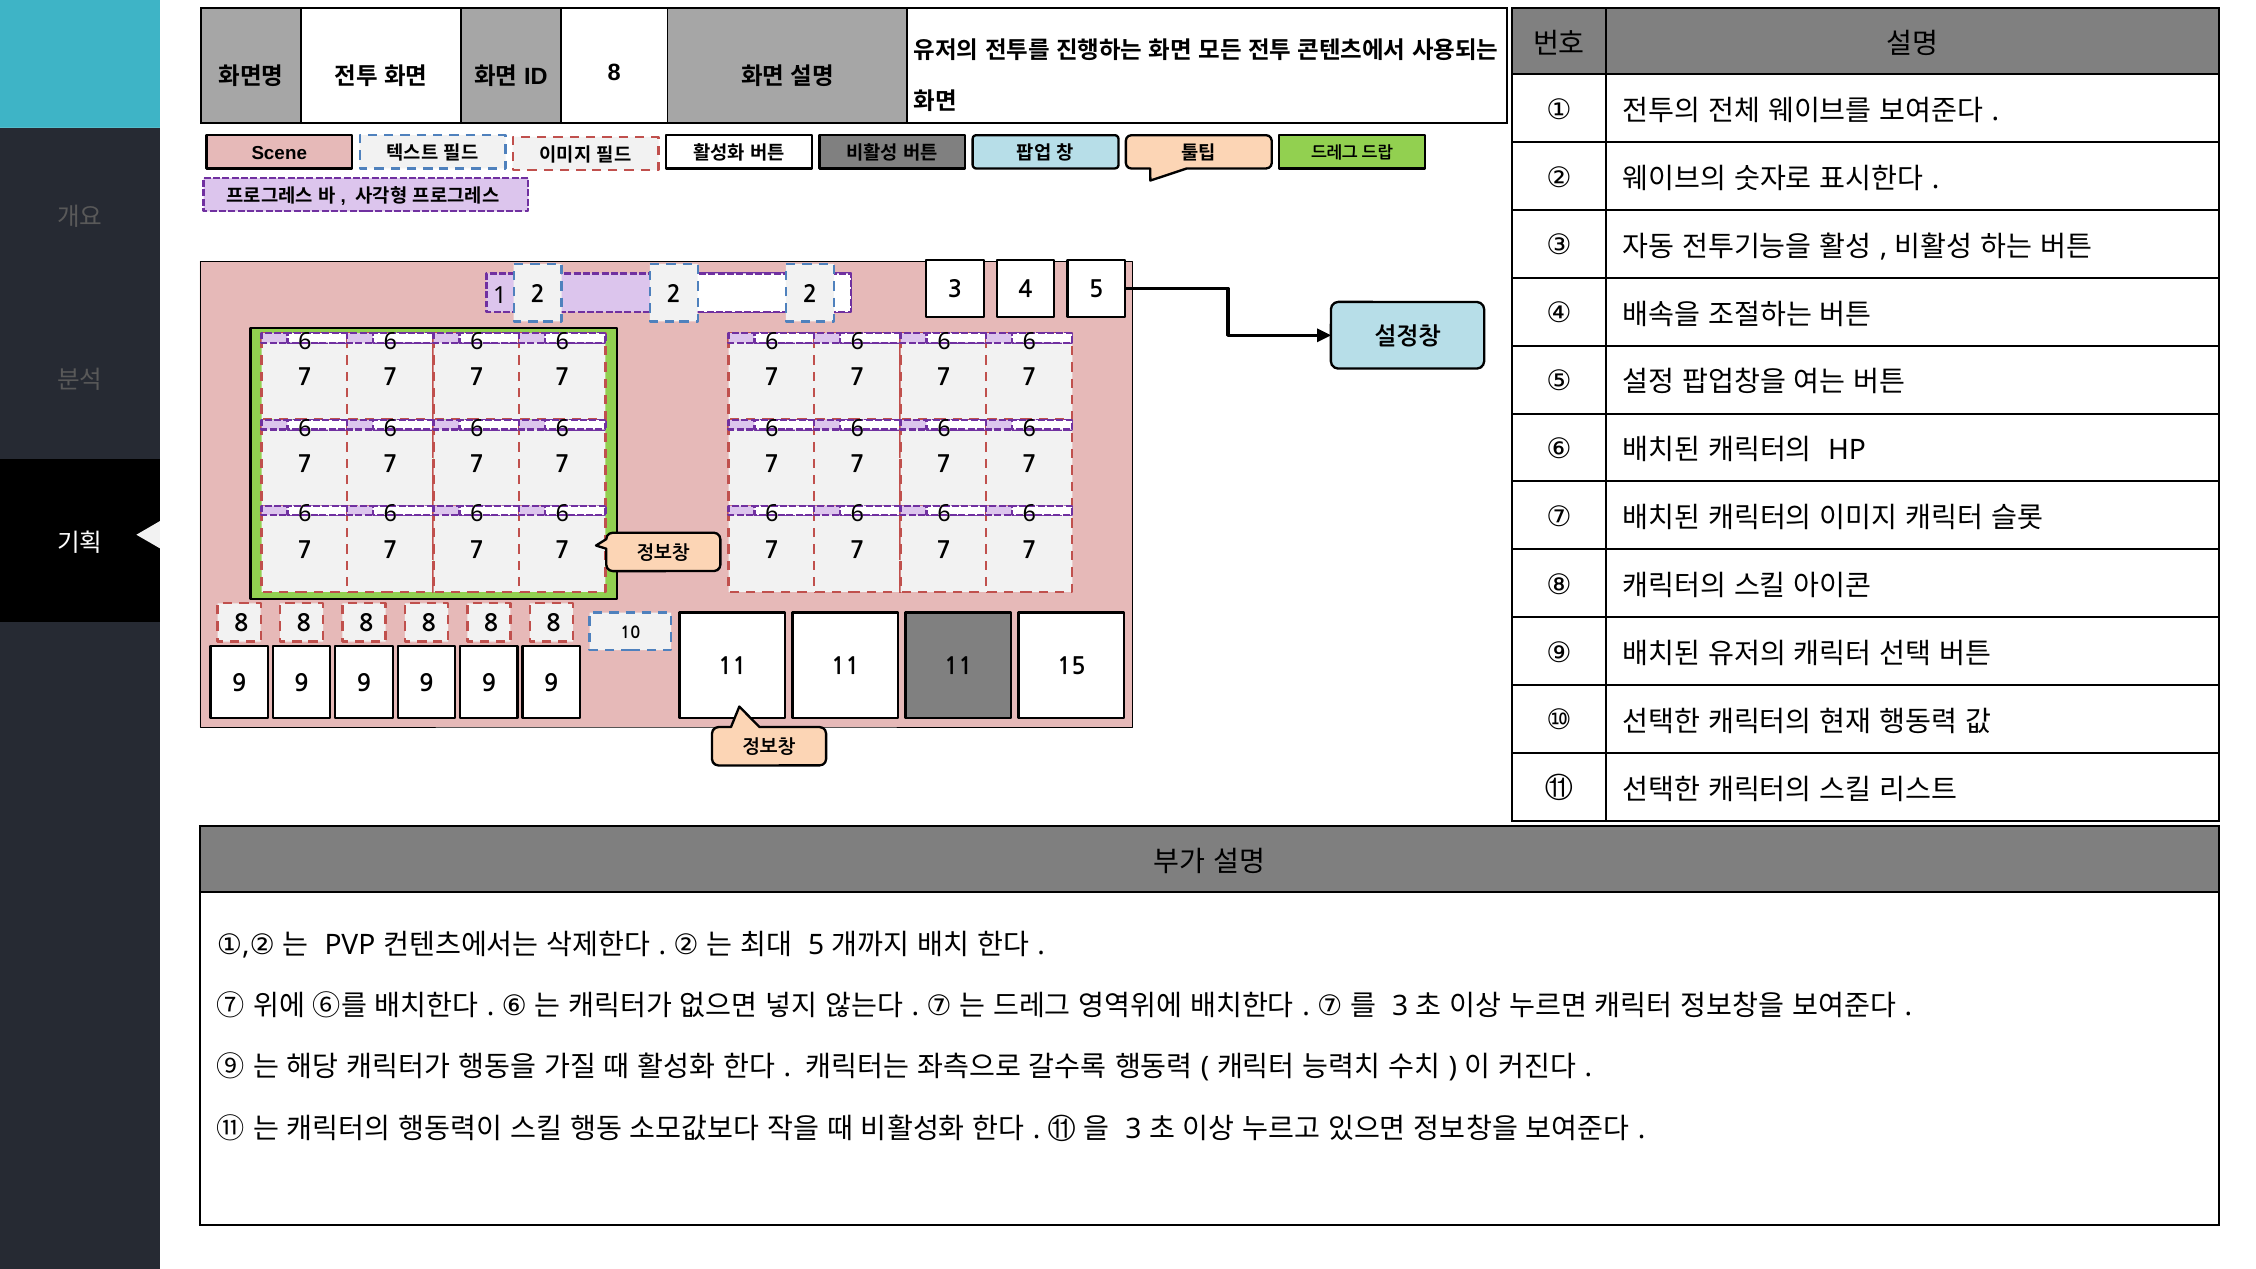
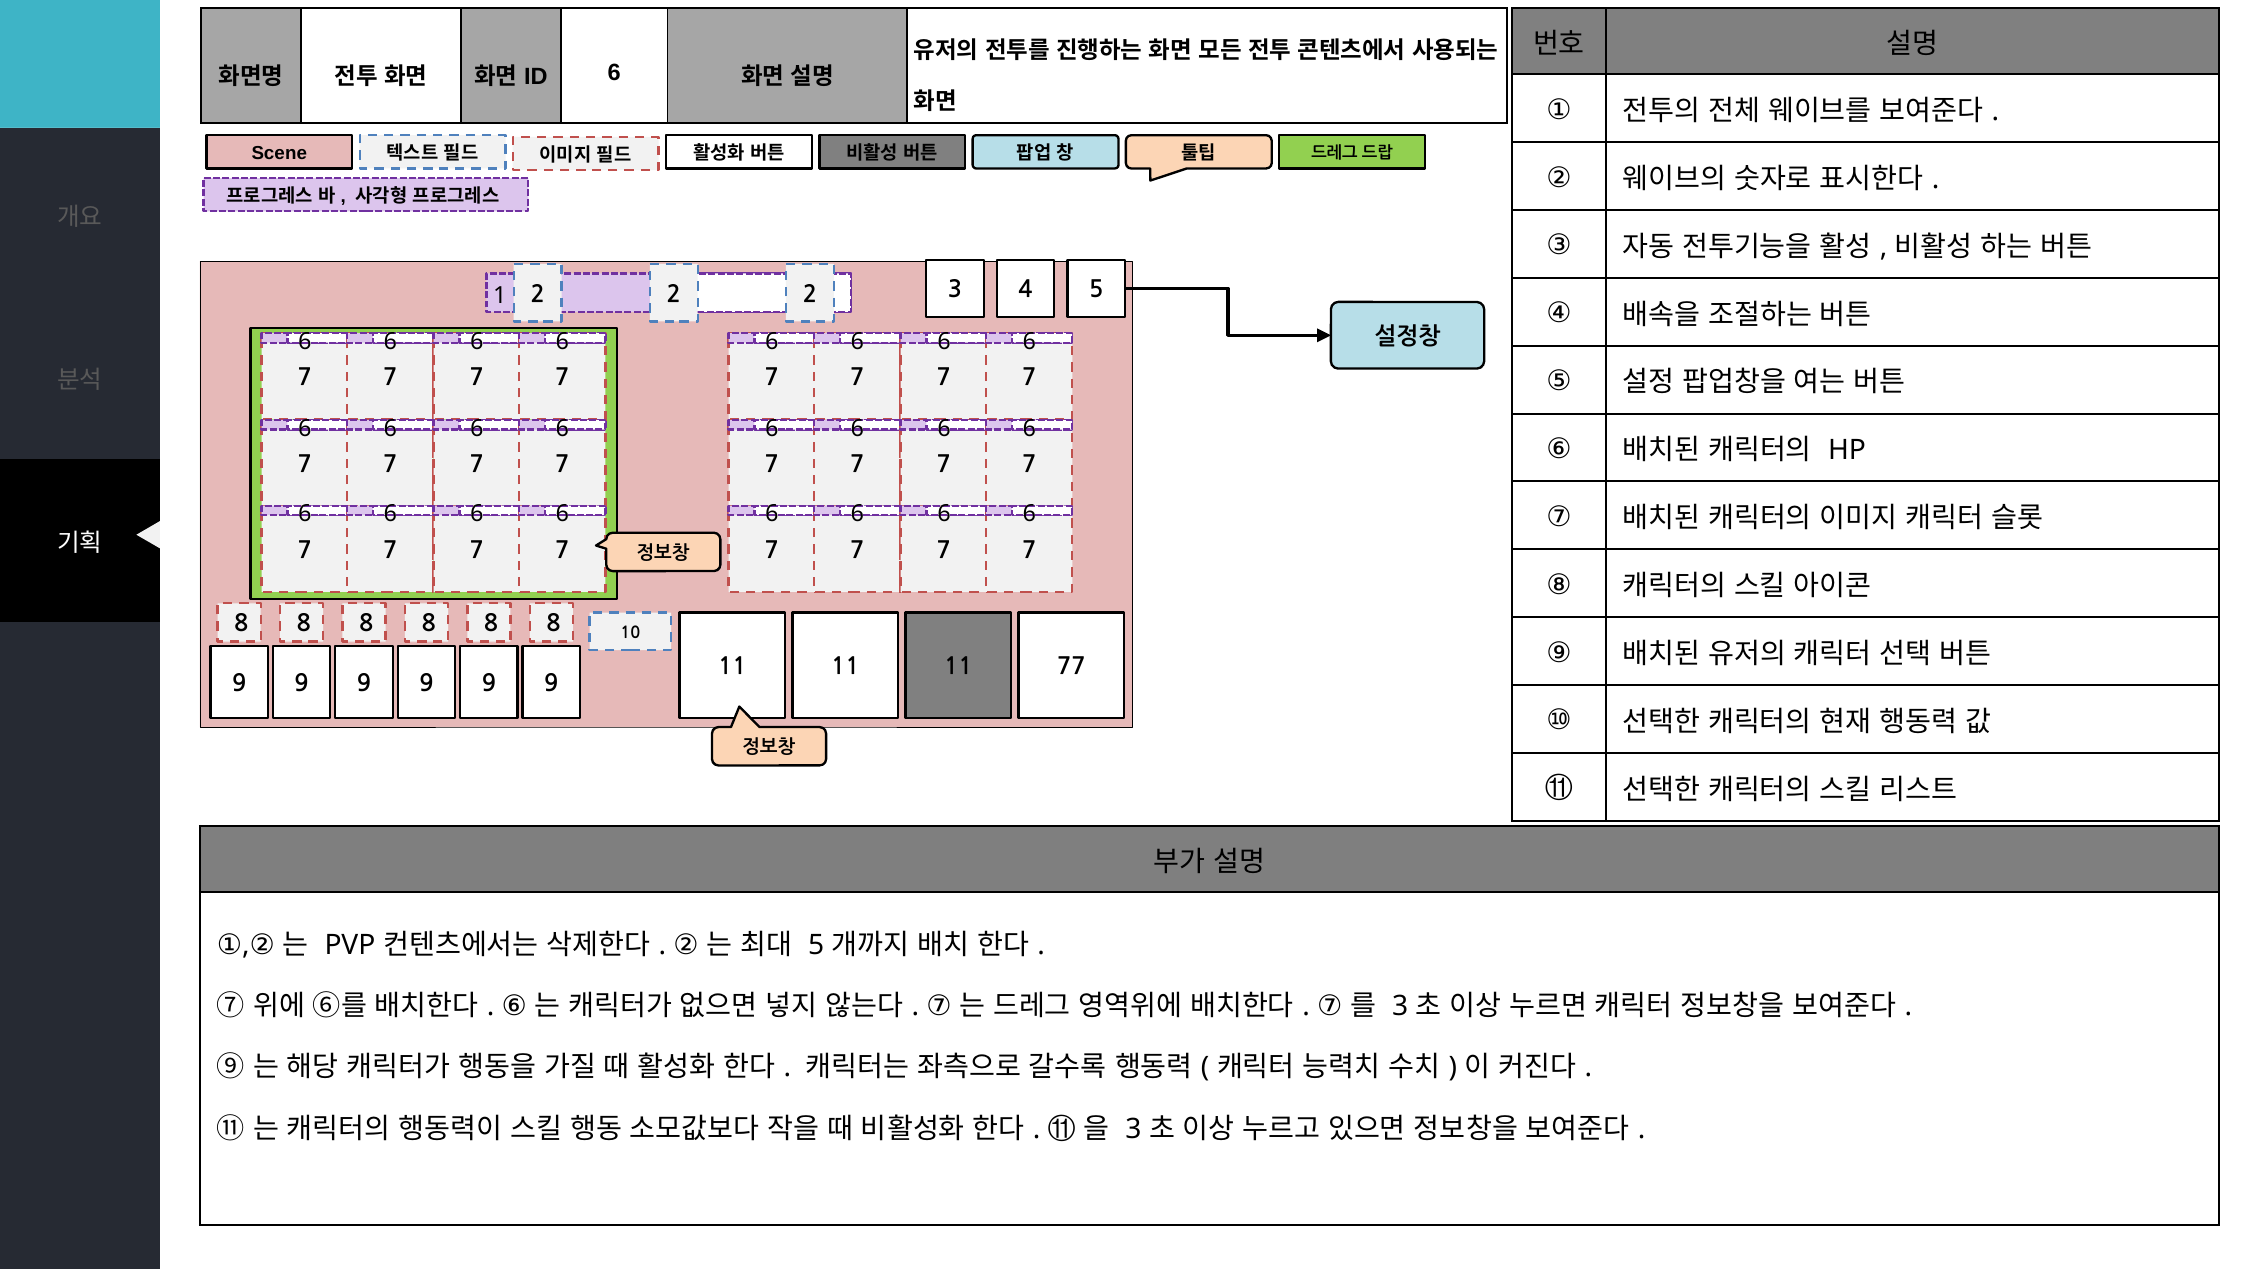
8: 8 -> 6 (614, 73)
15: 15 -> 77 (1071, 667)
